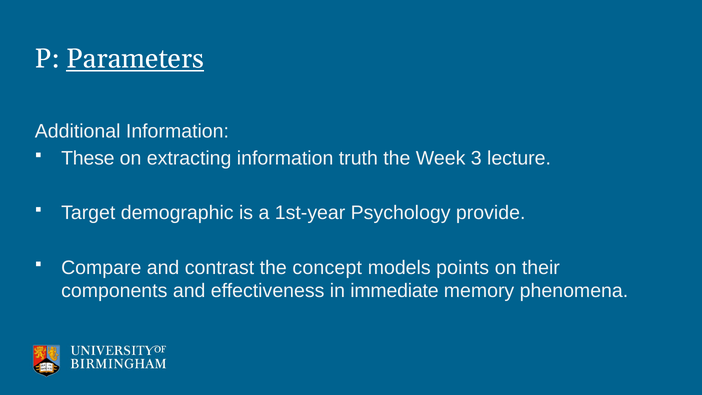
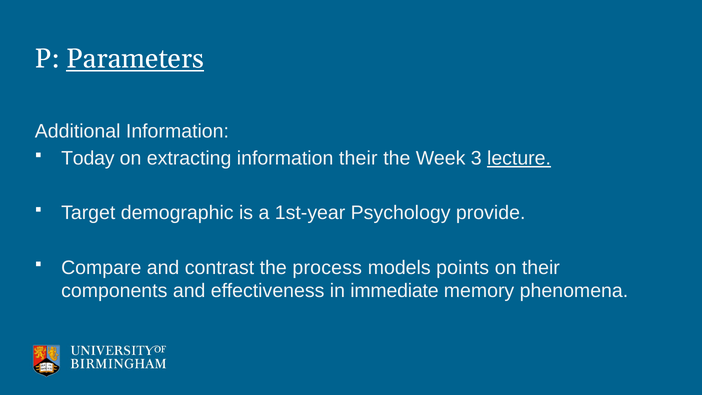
These: These -> Today (88, 158)
information truth: truth -> their (358, 158)
lecture underline: none -> present (519, 158)
concept: concept -> process (327, 268)
